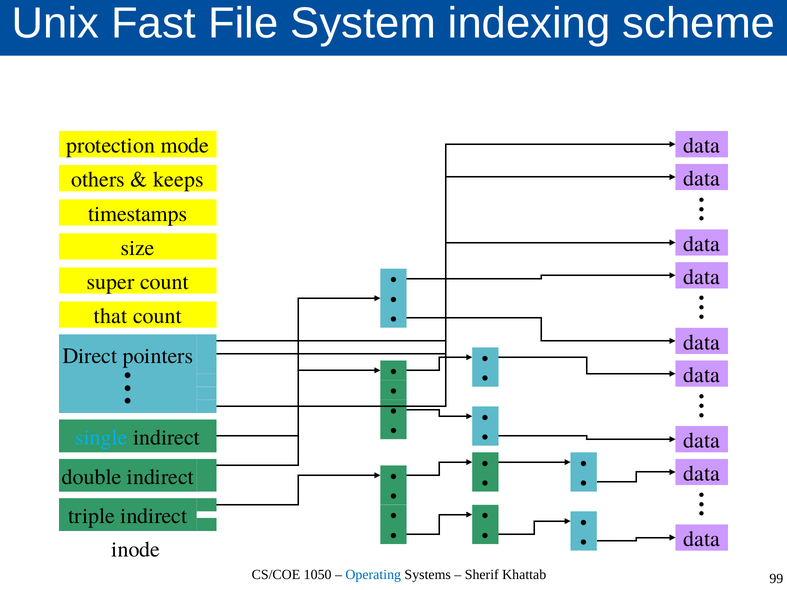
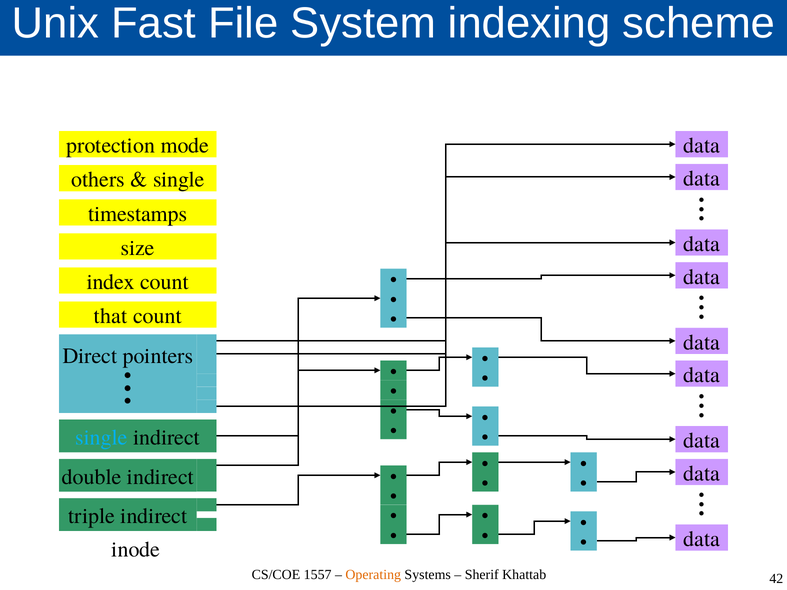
keeps: keeps -> single (179, 180)
super: super -> index (111, 282)
1050: 1050 -> 1557 (318, 575)
Operating colour: blue -> orange (373, 575)
99: 99 -> 42 (776, 579)
